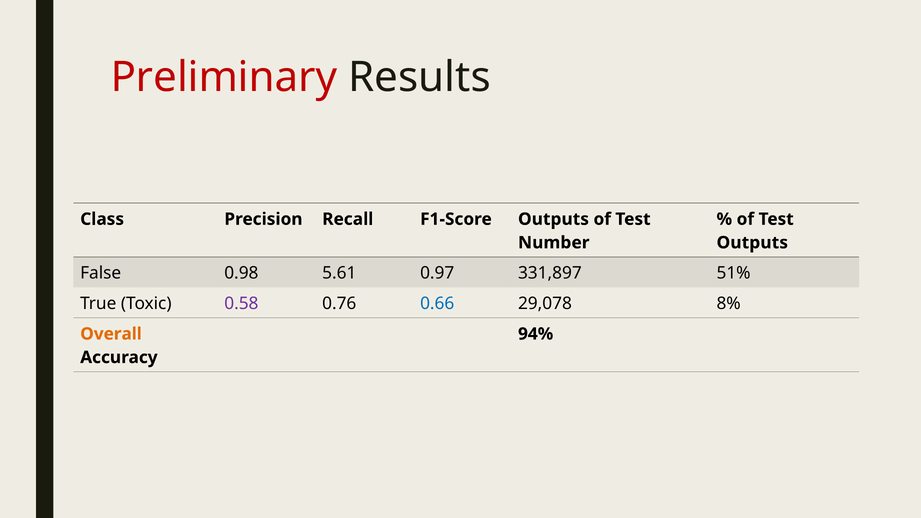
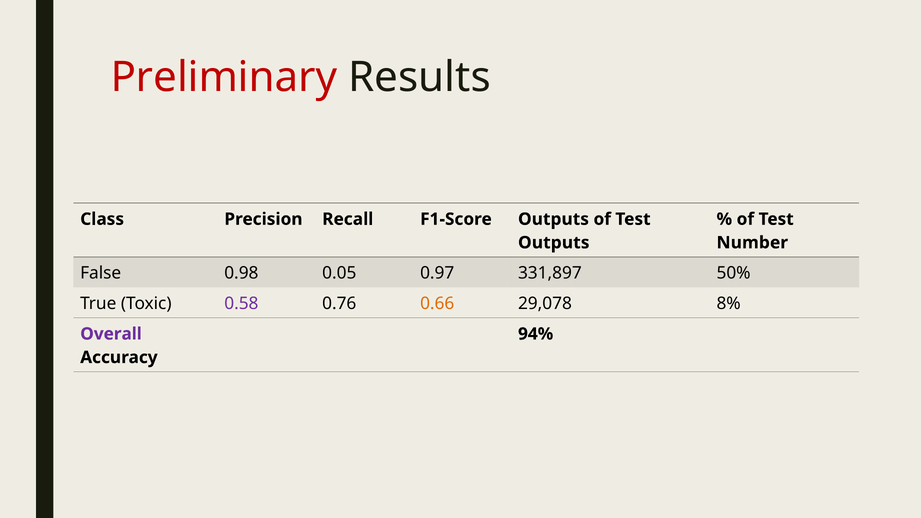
Number: Number -> Outputs (554, 243)
Outputs: Outputs -> Number (752, 243)
5.61: 5.61 -> 0.05 (339, 273)
51%: 51% -> 50% (734, 273)
0.66 colour: blue -> orange (437, 304)
Overall colour: orange -> purple (111, 334)
